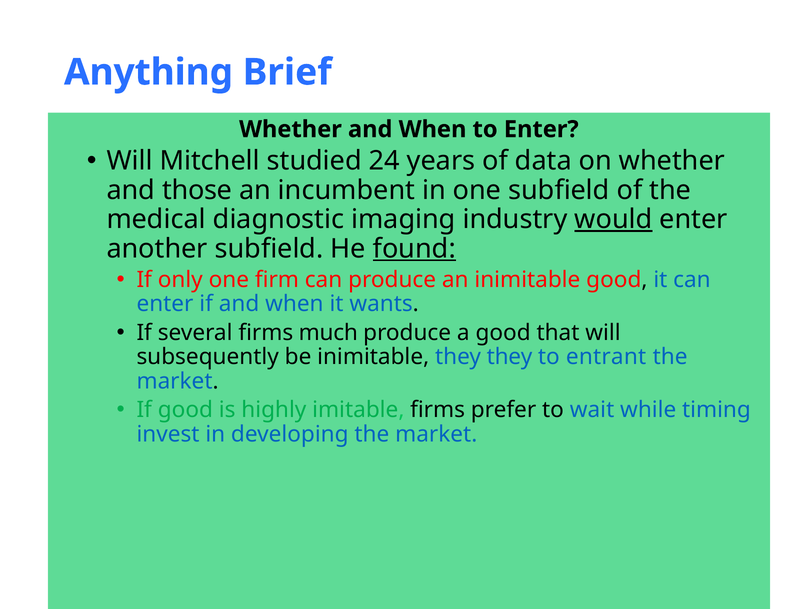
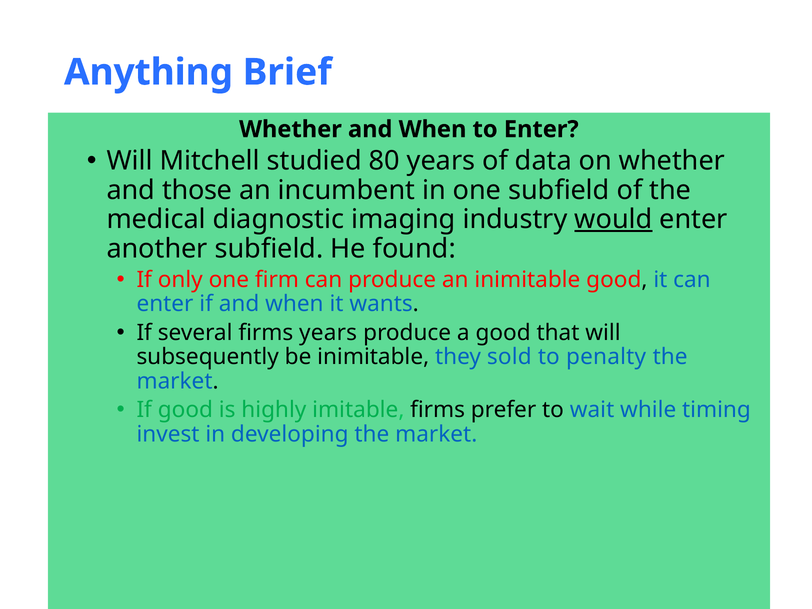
24: 24 -> 80 (384, 161)
found underline: present -> none (414, 249)
firms much: much -> years (328, 333)
they they: they -> sold (509, 357)
entrant: entrant -> penalty (606, 357)
